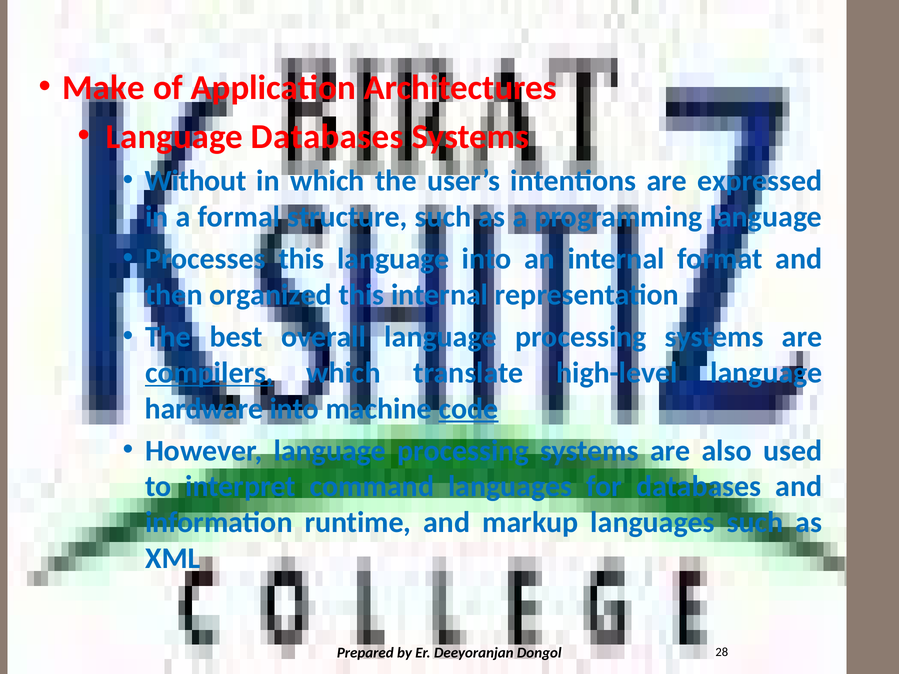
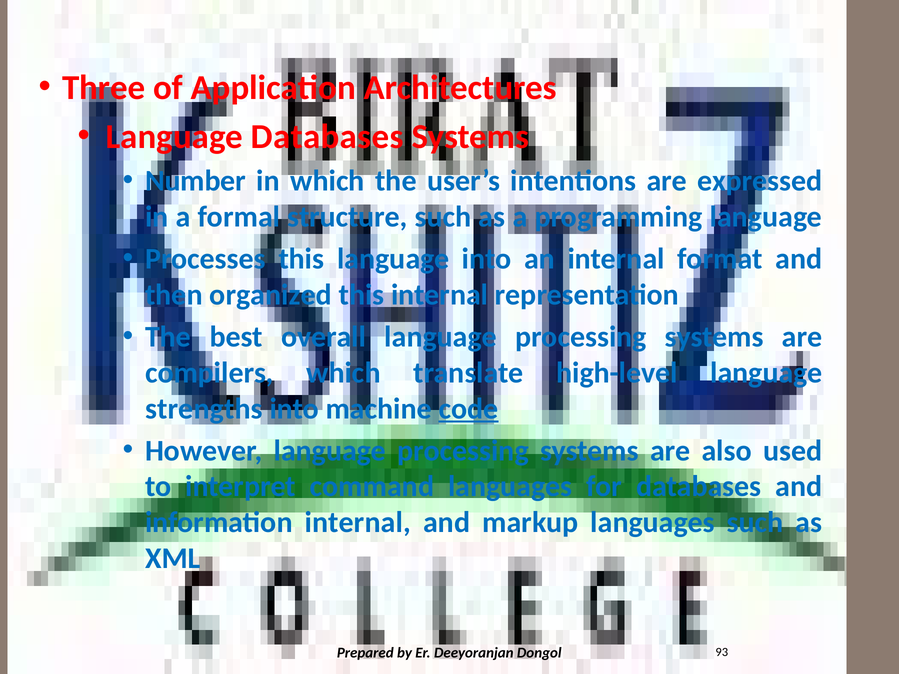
Make: Make -> Three (104, 88)
Without: Without -> Number (196, 181)
compilers underline: present -> none (209, 373)
hardware: hardware -> strengths (204, 409)
information runtime: runtime -> internal (358, 523)
28: 28 -> 93 (722, 652)
